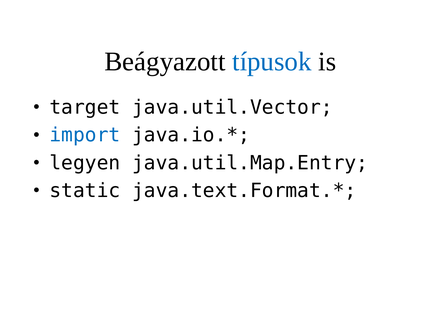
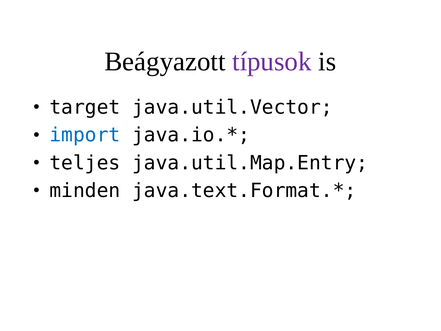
típusok colour: blue -> purple (272, 61)
legyen: legyen -> teljes (85, 163)
static: static -> minden (85, 190)
